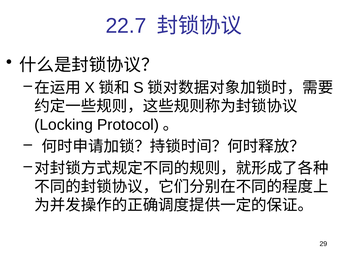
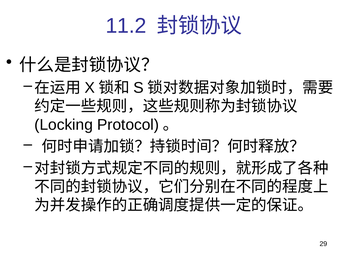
22.7: 22.7 -> 11.2 (126, 26)
